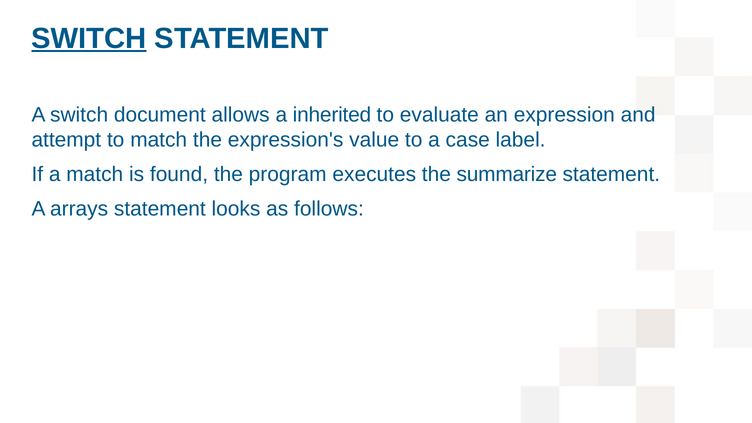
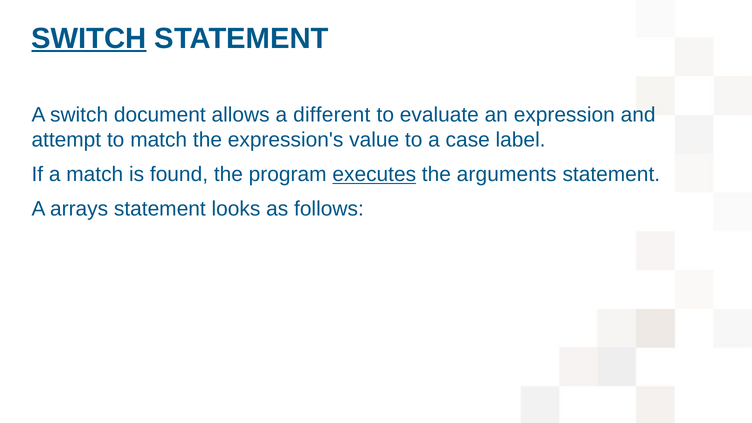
inherited: inherited -> different (332, 115)
executes underline: none -> present (374, 175)
summarize: summarize -> arguments (507, 175)
